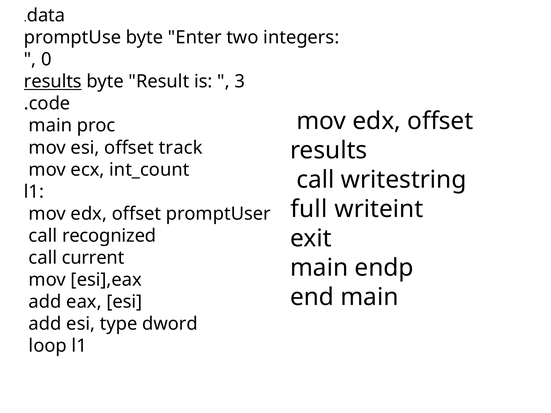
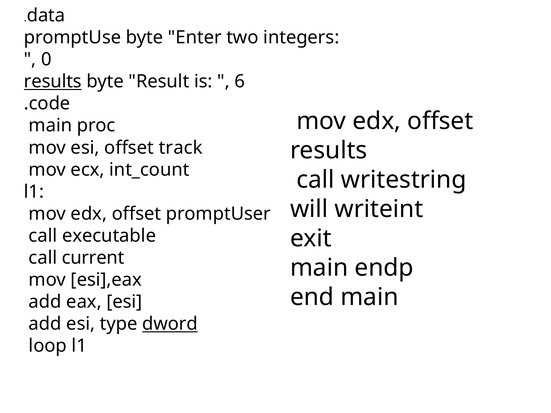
3: 3 -> 6 (240, 82)
full: full -> will (309, 209)
recognized: recognized -> executable (109, 236)
dword underline: none -> present (170, 324)
